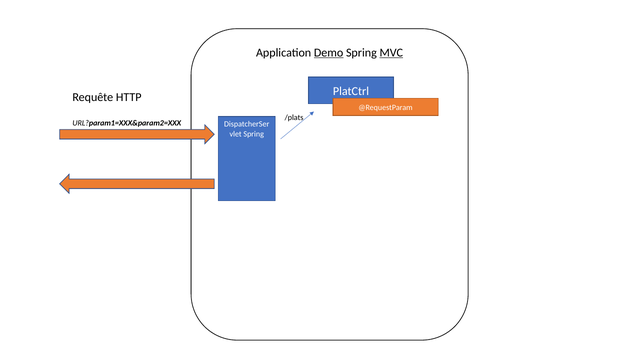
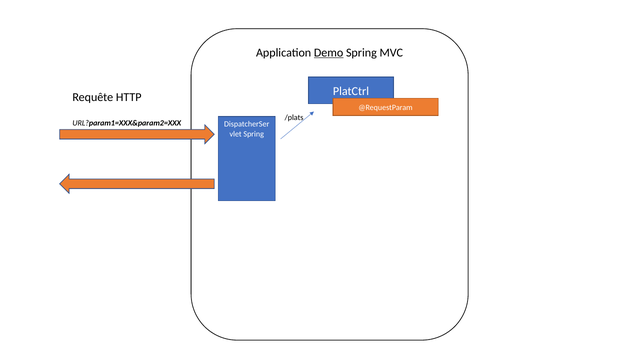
MVC underline: present -> none (391, 53)
